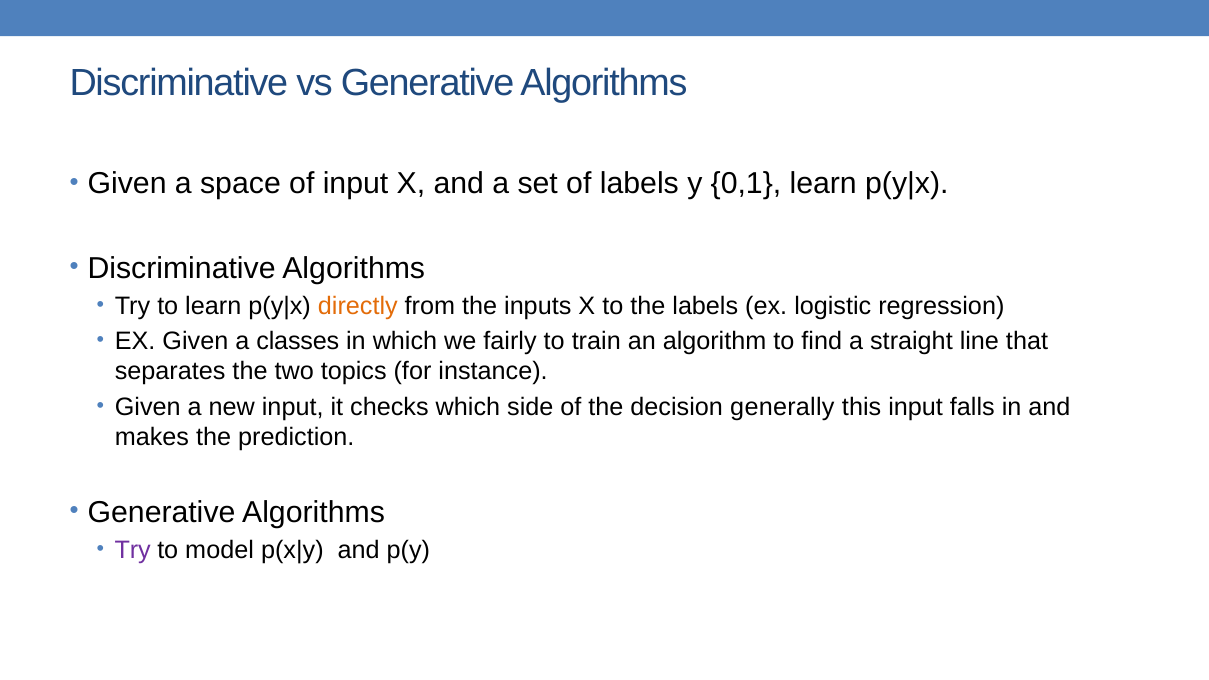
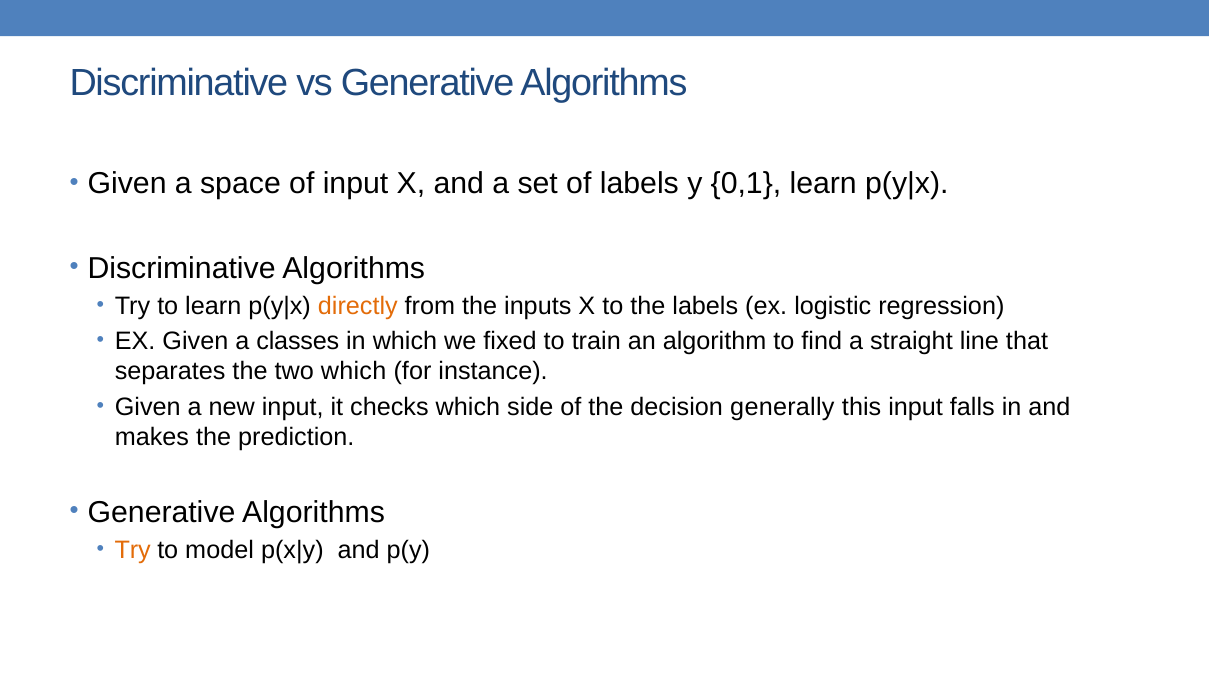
fairly: fairly -> fixed (510, 341)
two topics: topics -> which (354, 372)
Try colour: purple -> orange (133, 550)
